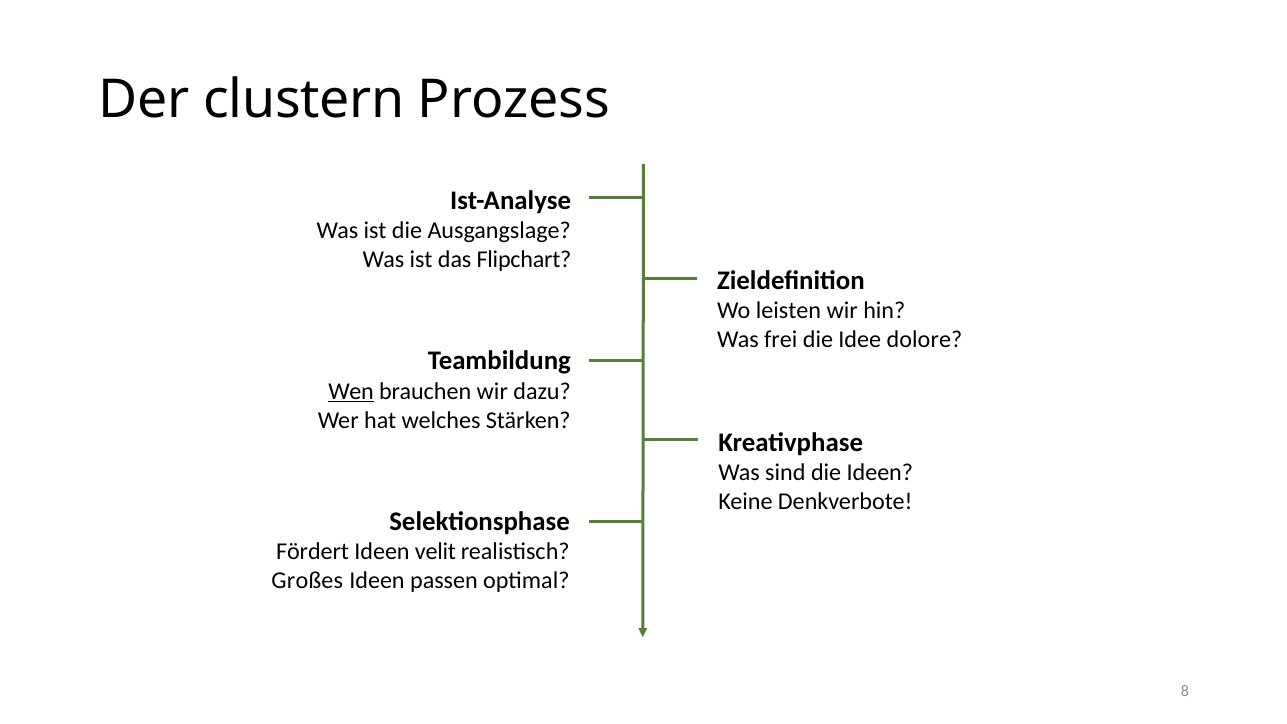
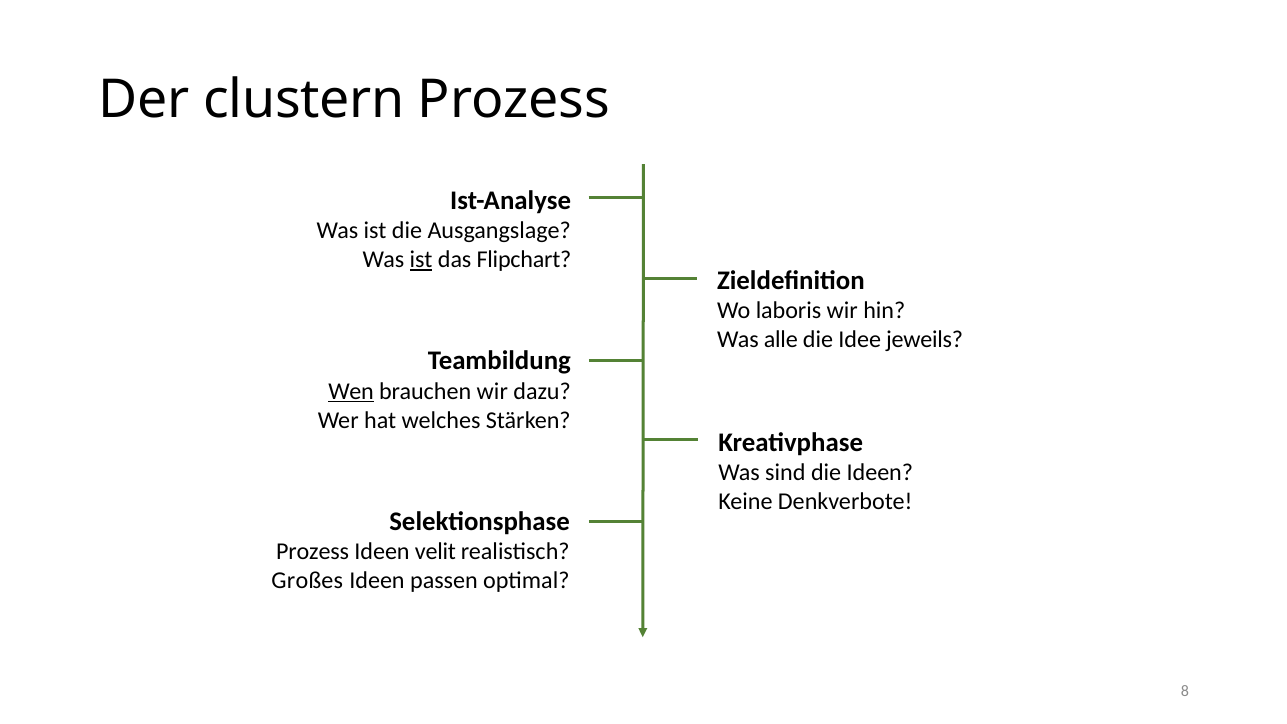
ist underline: none -> present (421, 260)
leisten: leisten -> laboris (788, 311)
frei: frei -> alle (781, 340)
dolore: dolore -> jeweils (925, 340)
Fördert: Fördert -> Prozess (313, 552)
